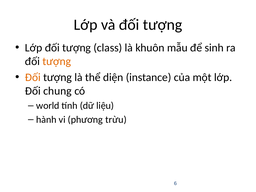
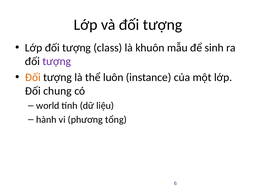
tượng colour: orange -> purple (57, 61)
diện: diện -> luôn (113, 77)
trừu: trừu -> tổng (116, 120)
